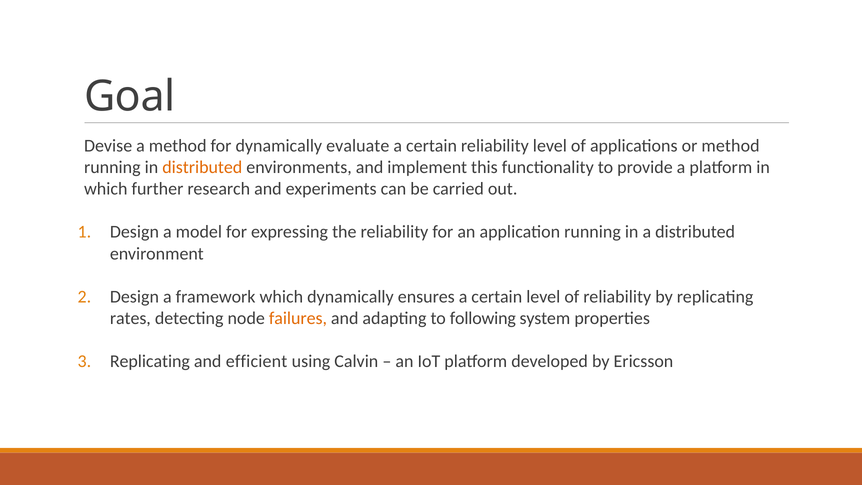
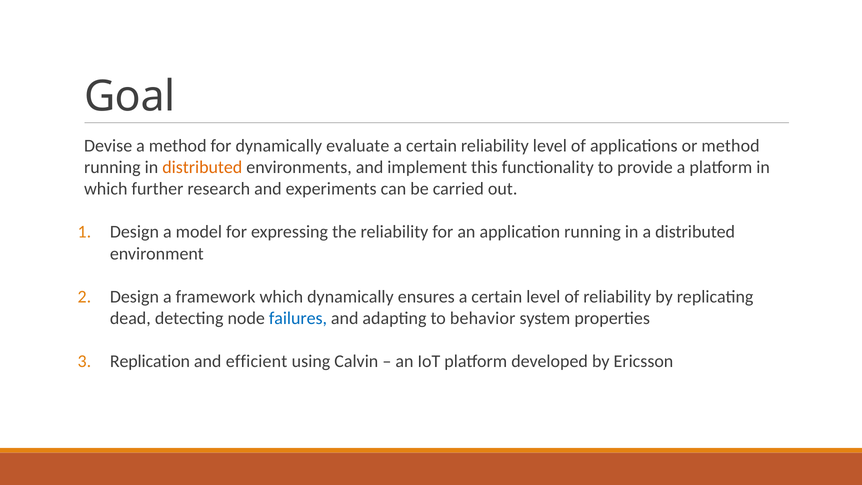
rates: rates -> dead (130, 318)
failures colour: orange -> blue (298, 318)
following: following -> behavior (483, 318)
Replicating: Replicating -> Replication (150, 361)
